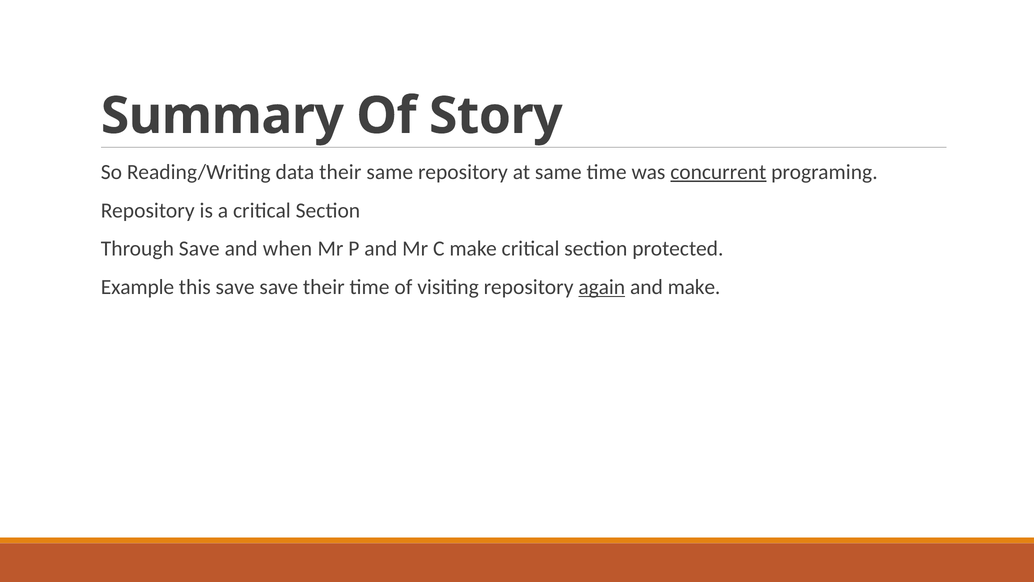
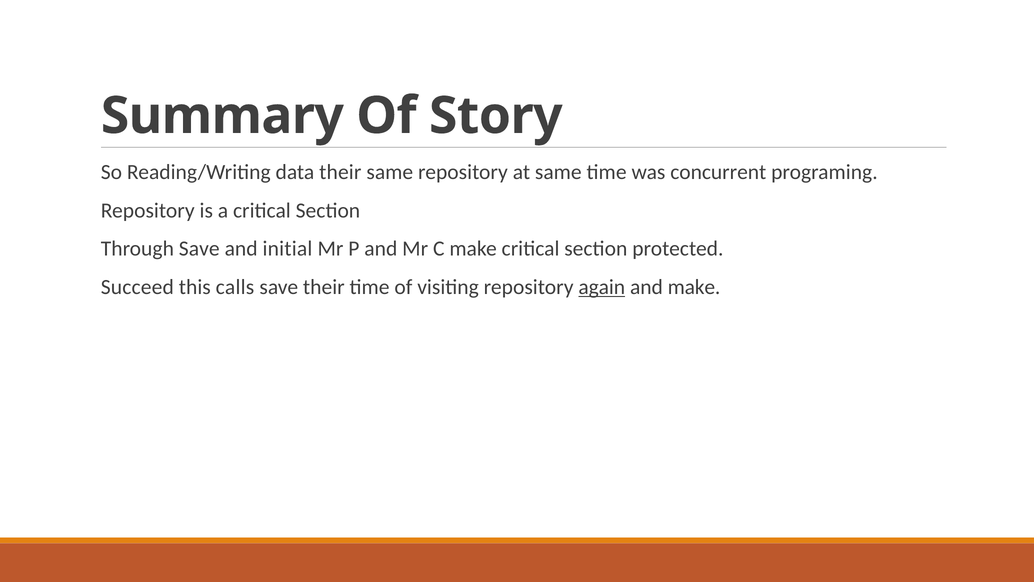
concurrent underline: present -> none (718, 172)
when: when -> initial (287, 249)
Example: Example -> Succeed (137, 287)
this save: save -> calls (235, 287)
